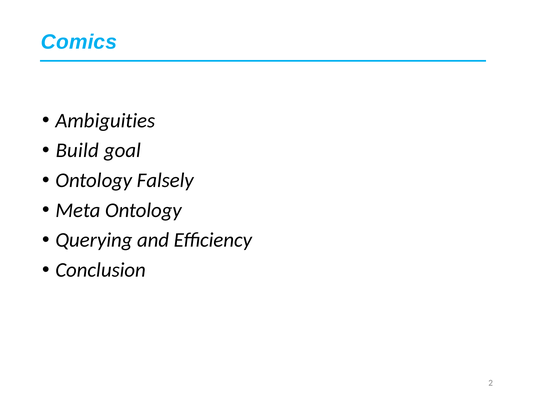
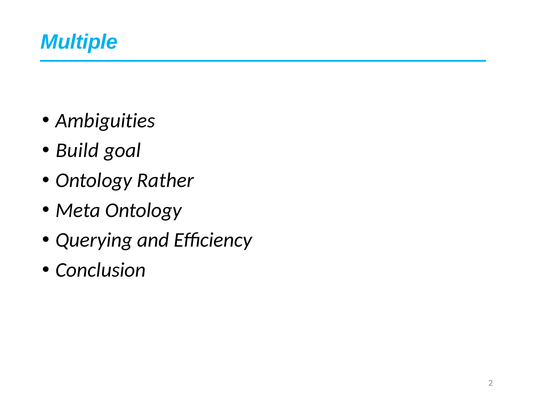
Comics: Comics -> Multiple (79, 42)
Falsely: Falsely -> Rather (165, 180)
